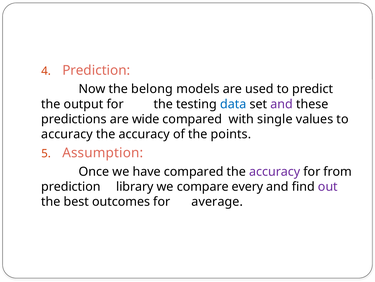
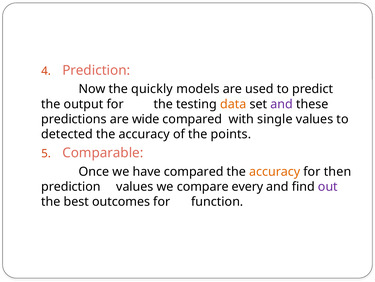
belong: belong -> quickly (152, 89)
data colour: blue -> orange (233, 104)
accuracy: accuracy -> detected (67, 134)
Assumption: Assumption -> Comparable (103, 153)
accuracy colour: purple -> orange (275, 171)
from: from -> then (338, 171)
prediction library: library -> values (135, 186)
average: average -> function (217, 201)
